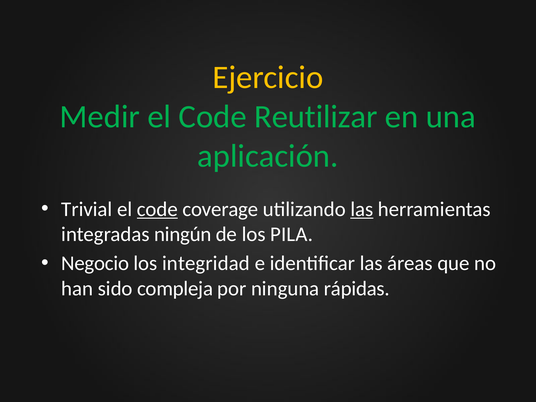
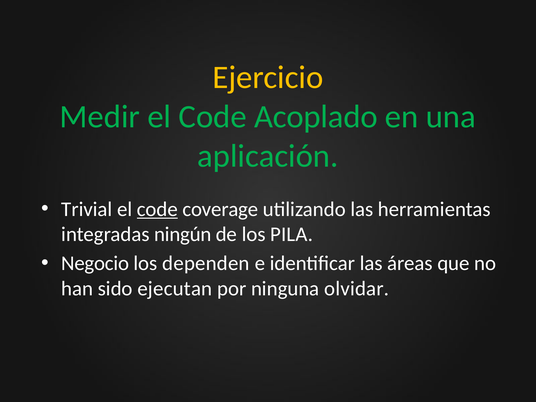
Reutilizar: Reutilizar -> Acoplado (316, 117)
las underline: present -> none (362, 209)
integridad: integridad -> dependen (206, 263)
compleja: compleja -> ejecutan (175, 288)
rápidas: rápidas -> olvidar (357, 288)
